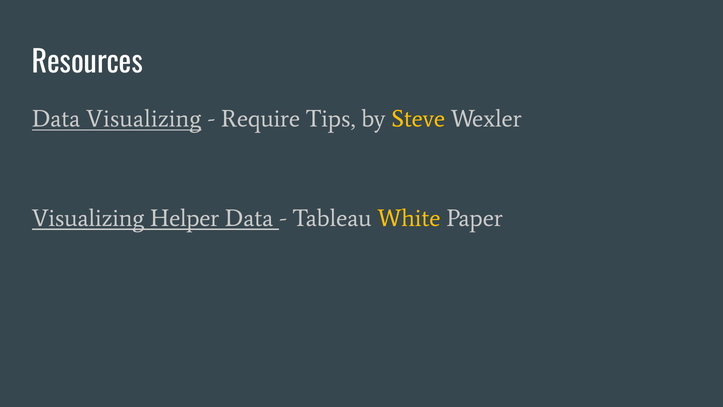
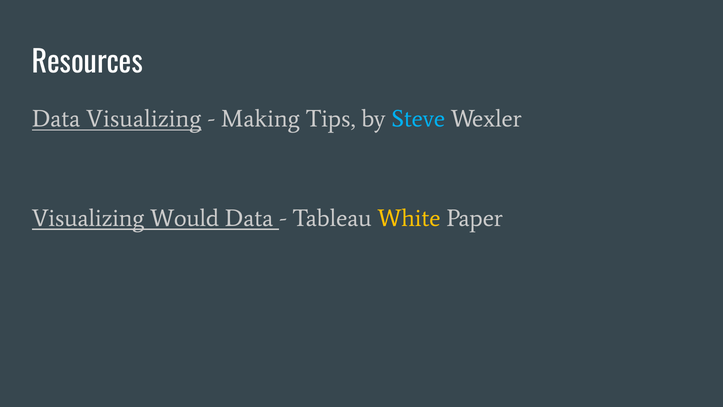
Require: Require -> Making (260, 119)
Steve colour: yellow -> light blue (418, 119)
Helper: Helper -> Would (185, 218)
